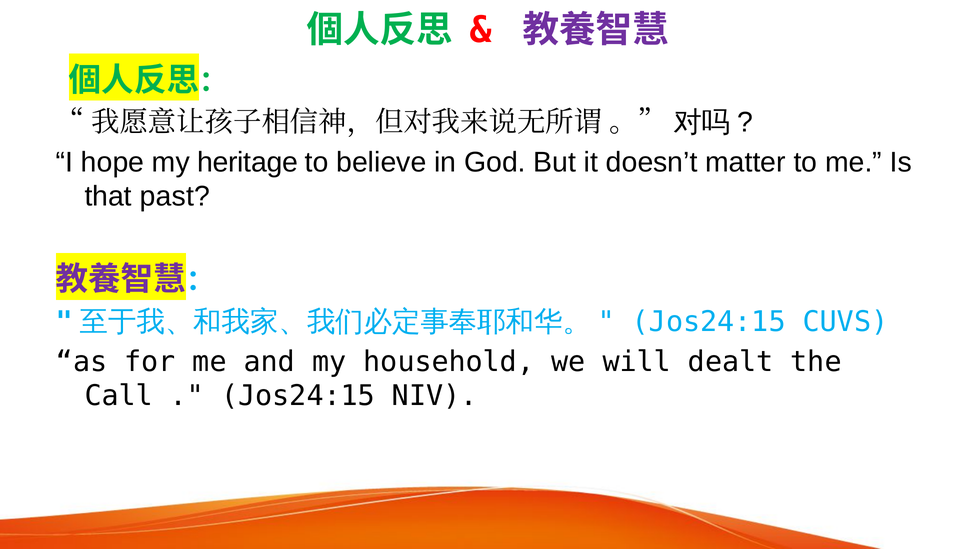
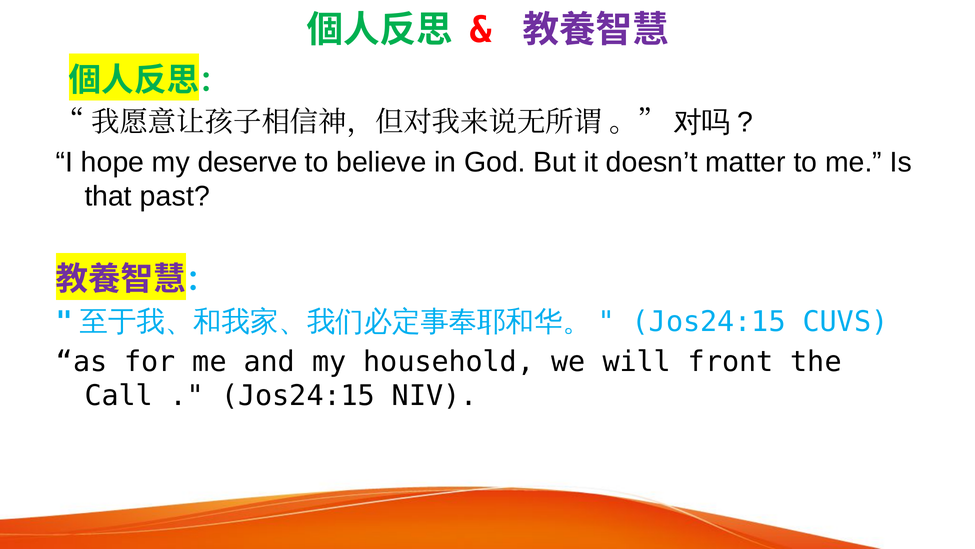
heritage: heritage -> deserve (248, 162)
dealt: dealt -> front (731, 361)
